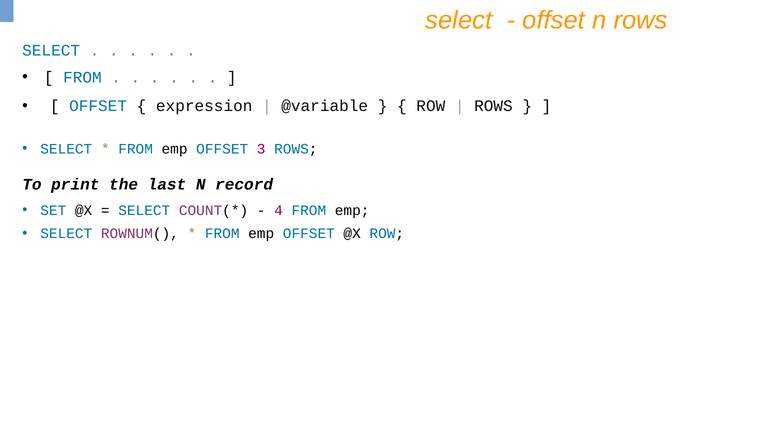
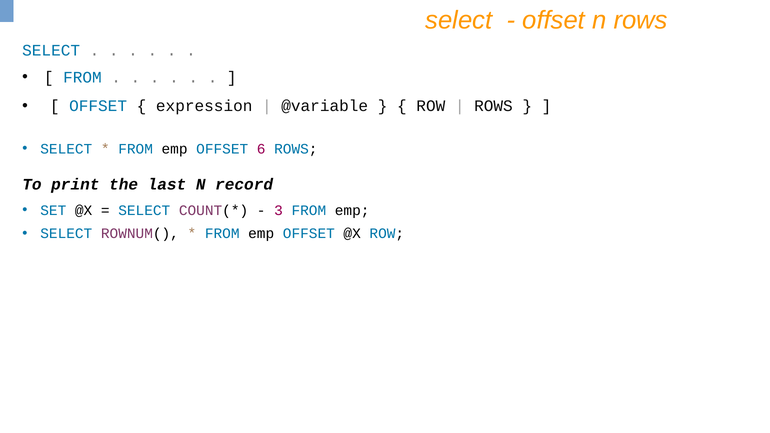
3: 3 -> 6 (261, 149)
4: 4 -> 3 (279, 211)
